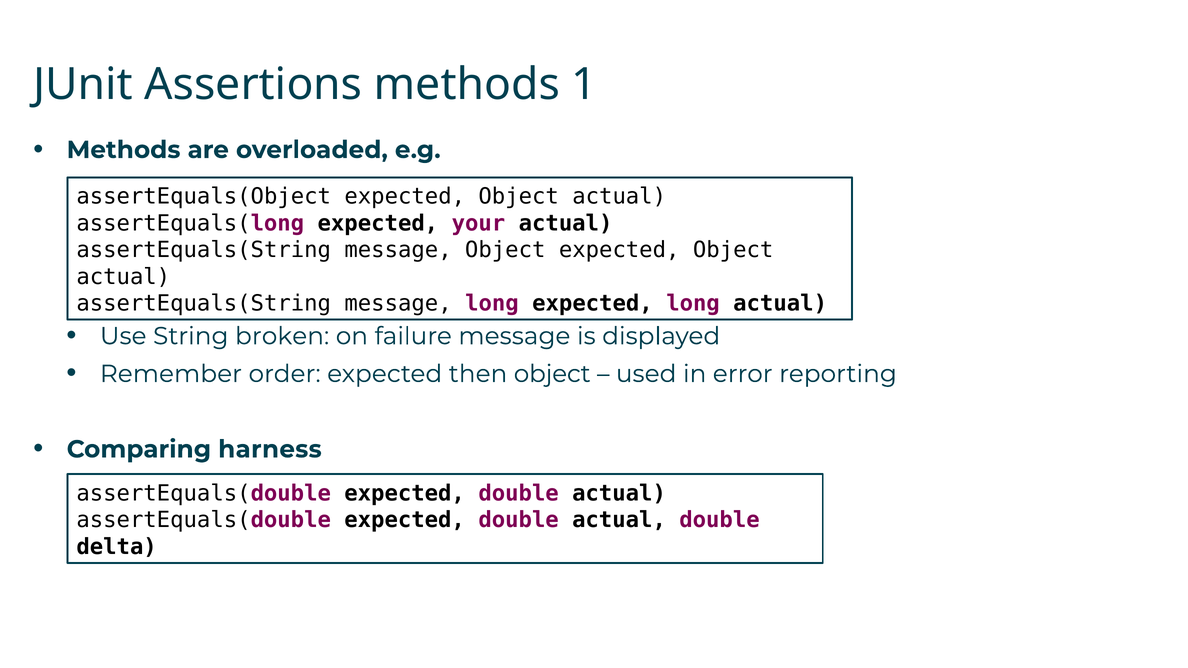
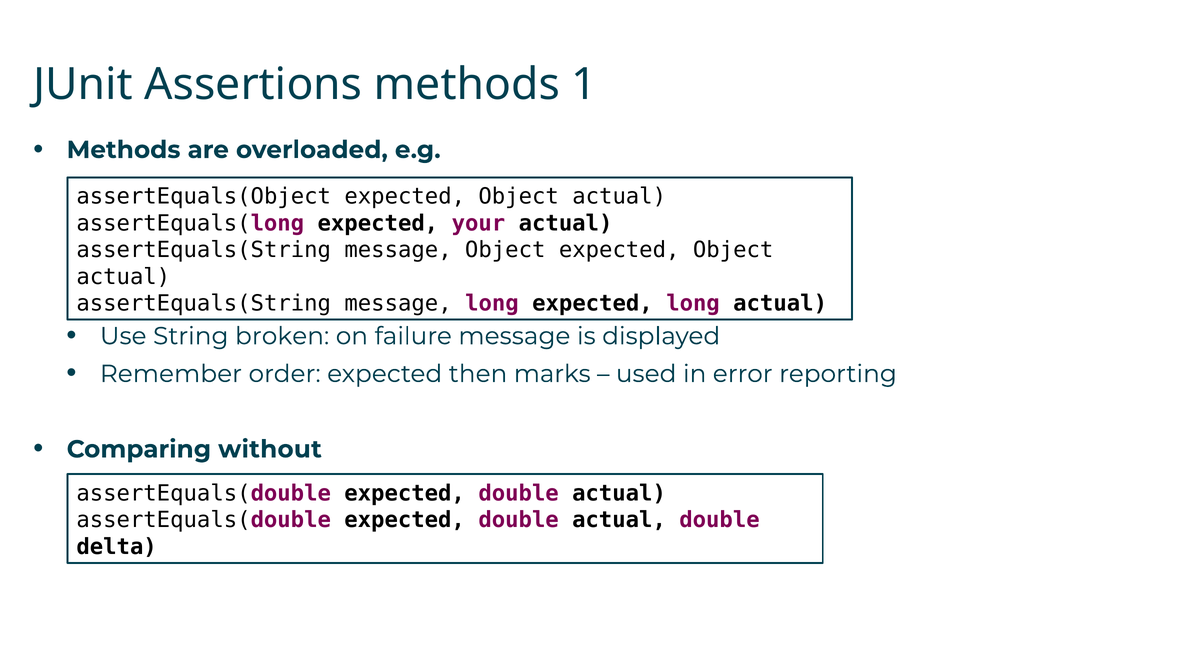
then object: object -> marks (552, 374)
harness: harness -> without (270, 449)
